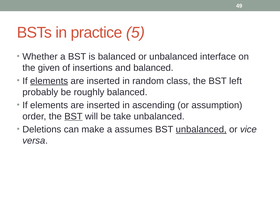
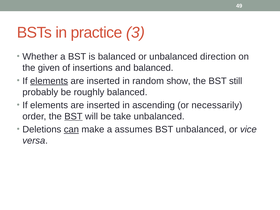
5: 5 -> 3 (135, 33)
interface: interface -> direction (218, 57)
class: class -> show (179, 81)
left: left -> still (236, 81)
assumption: assumption -> necessarily (217, 105)
can underline: none -> present (71, 129)
unbalanced underline: present -> none (201, 129)
